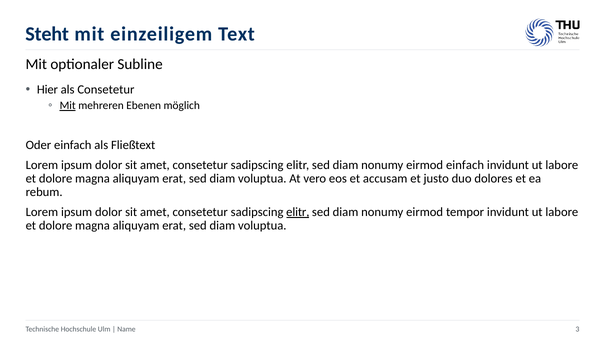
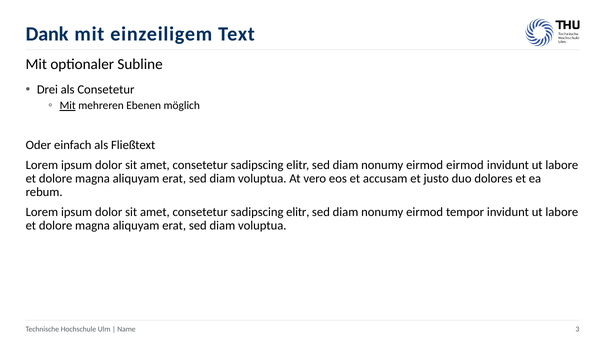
Steht: Steht -> Dank (47, 34)
Hier: Hier -> Drei (47, 89)
eirmod einfach: einfach -> eirmod (465, 165)
elitr underline: present -> none (298, 212)
